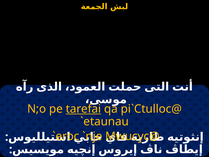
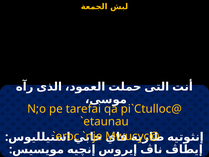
tarefai underline: present -> none (83, 109)
